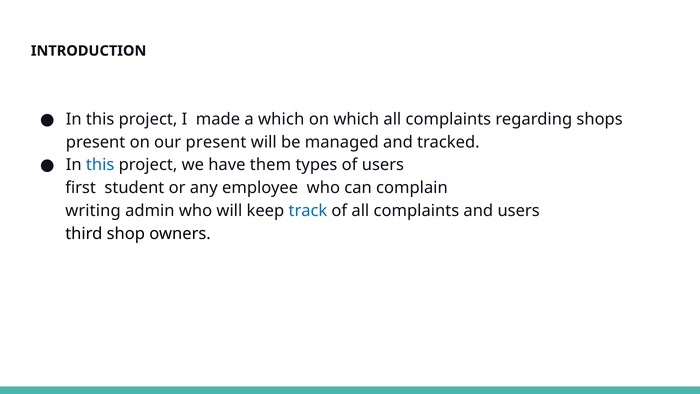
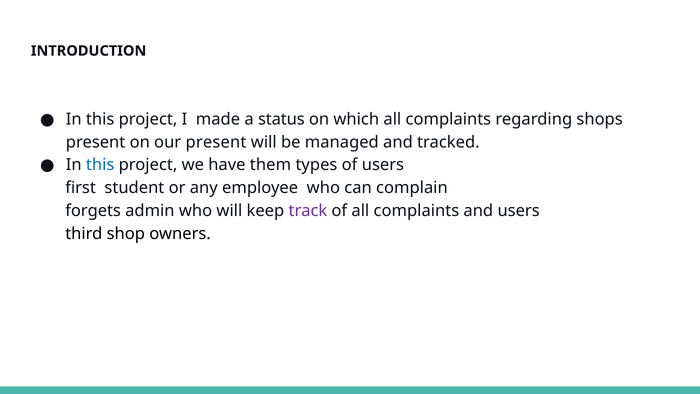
a which: which -> status (281, 119)
writing: writing -> forgets (93, 211)
track colour: blue -> purple (308, 211)
